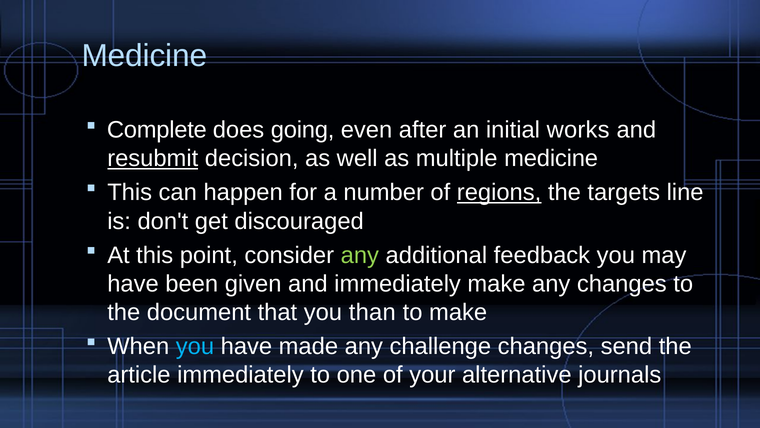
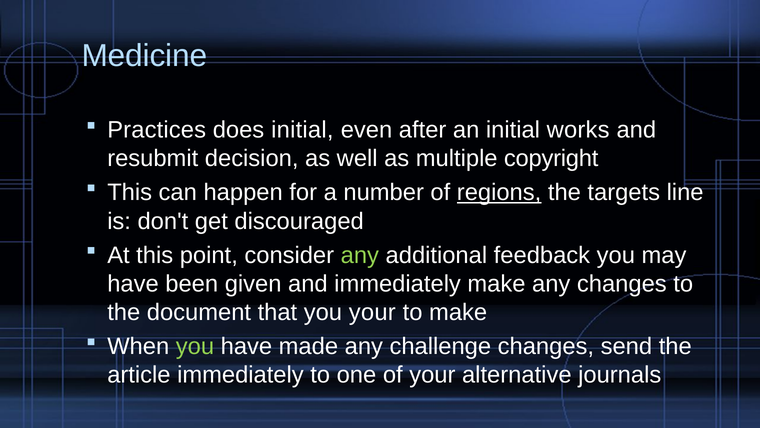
Complete: Complete -> Practices (157, 130)
does going: going -> initial (302, 130)
resubmit underline: present -> none (153, 158)
multiple medicine: medicine -> copyright (551, 158)
you than: than -> your (372, 312)
you colour: light blue -> light green (195, 346)
